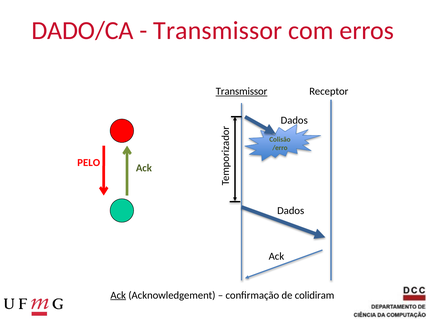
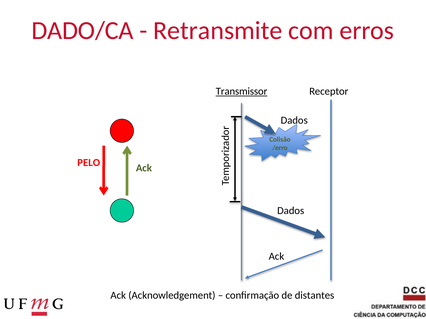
Transmissor: Transmissor -> Retransmite (218, 31)
Ack underline: present -> none (118, 296)
colidiram: colidiram -> distantes (315, 296)
